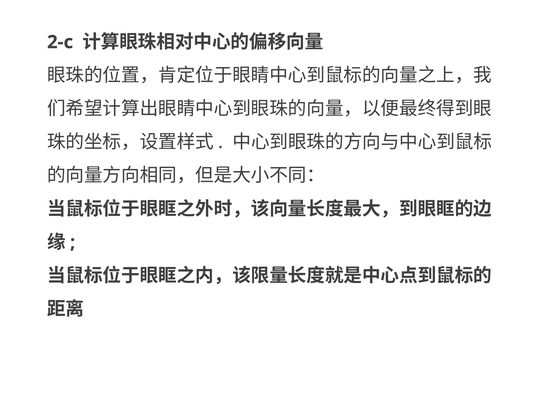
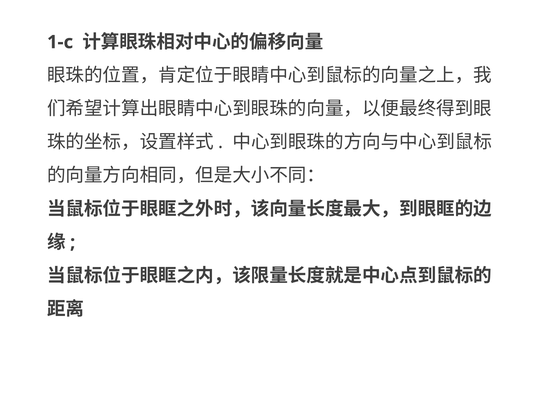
2-c: 2-c -> 1-c (60, 42)
